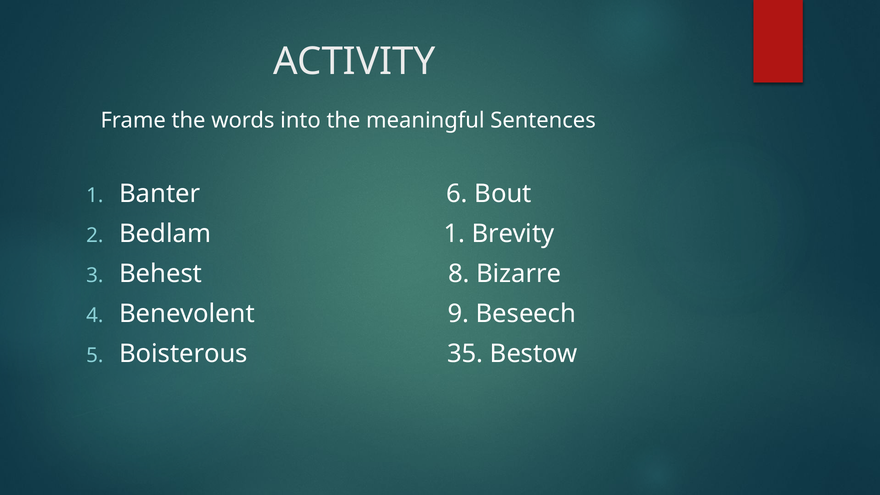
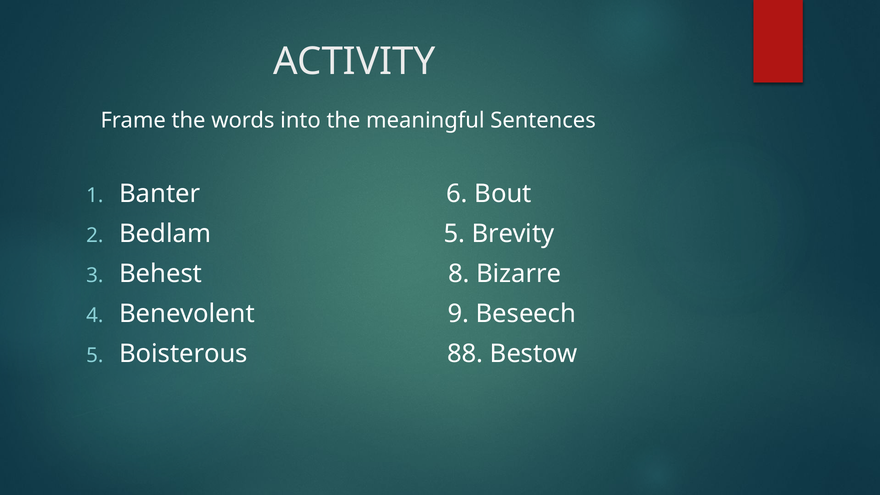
Bedlam 1: 1 -> 5 (454, 234)
35: 35 -> 88 (465, 354)
